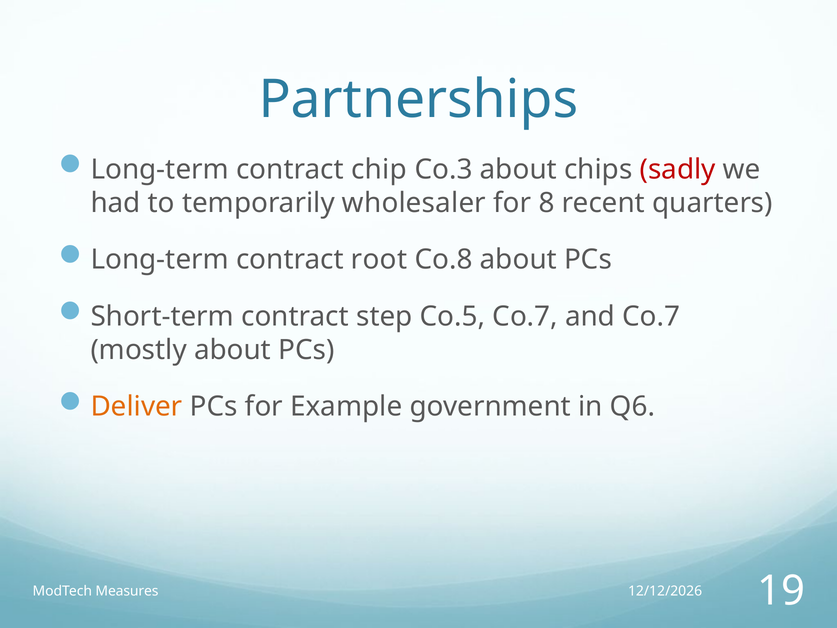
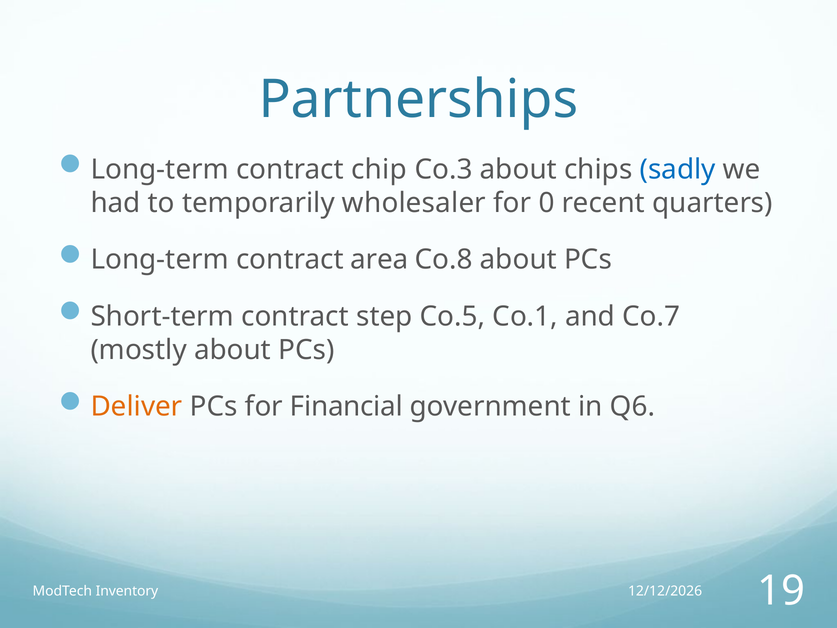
sadly colour: red -> blue (678, 169)
8: 8 -> 0 (547, 203)
root: root -> area (379, 260)
Co.5 Co.7: Co.7 -> Co.1 (525, 316)
Example: Example -> Financial (346, 407)
Measures: Measures -> Inventory (127, 591)
